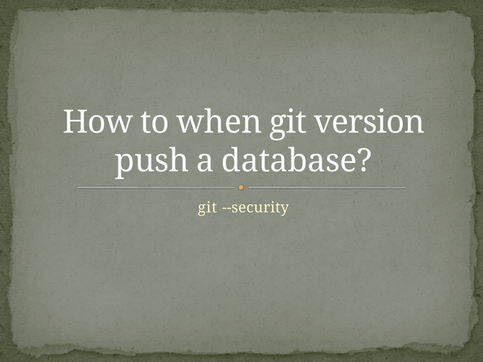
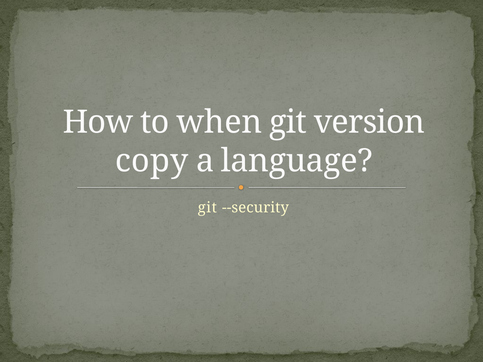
push: push -> copy (152, 161)
database: database -> language (297, 161)
